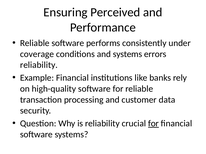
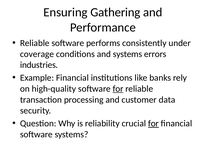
Perceived: Perceived -> Gathering (115, 12)
reliability: reliability -> industries (39, 65)
for underline: none -> present (118, 89)
